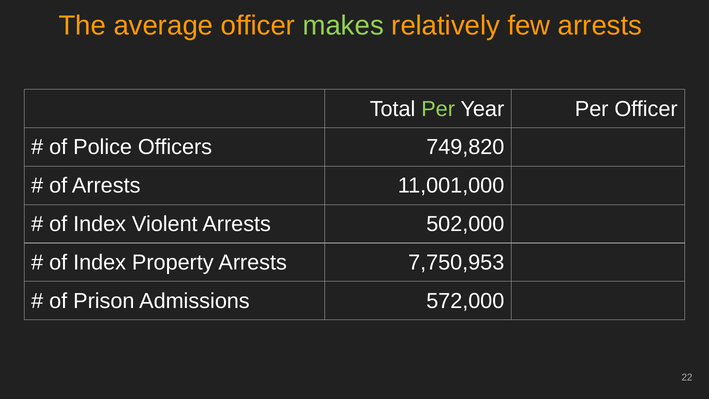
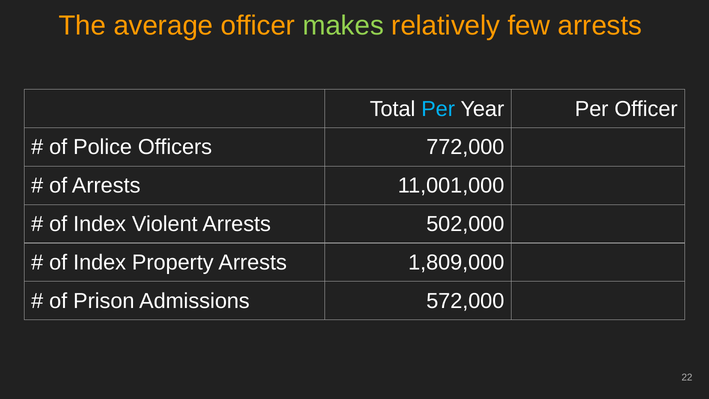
Per colour: light green -> light blue (438, 109)
749,820: 749,820 -> 772,000 (465, 147)
7,750,953: 7,750,953 -> 1,809,000 (456, 262)
